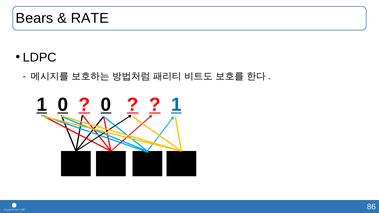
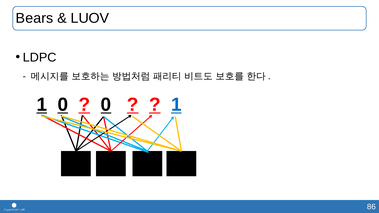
RATE: RATE -> LUOV (90, 18)
